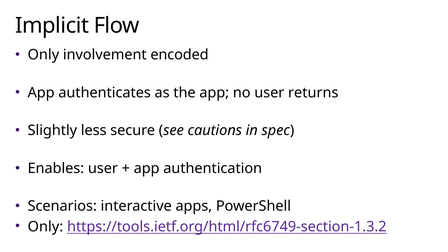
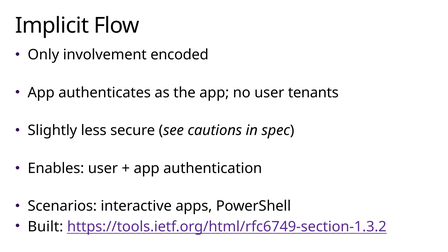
returns: returns -> tenants (313, 93)
Only: Only -> Built (45, 227)
